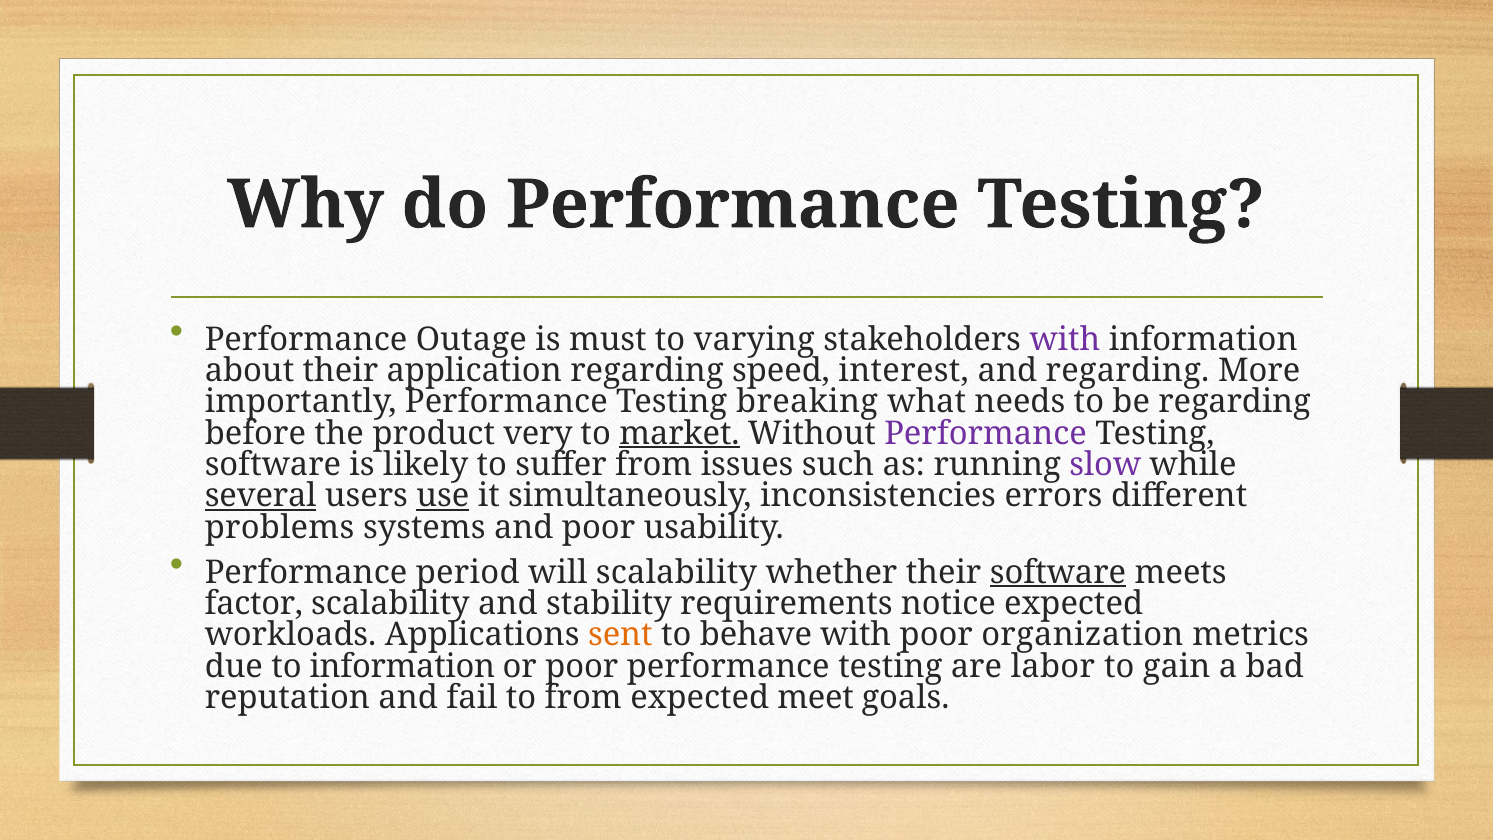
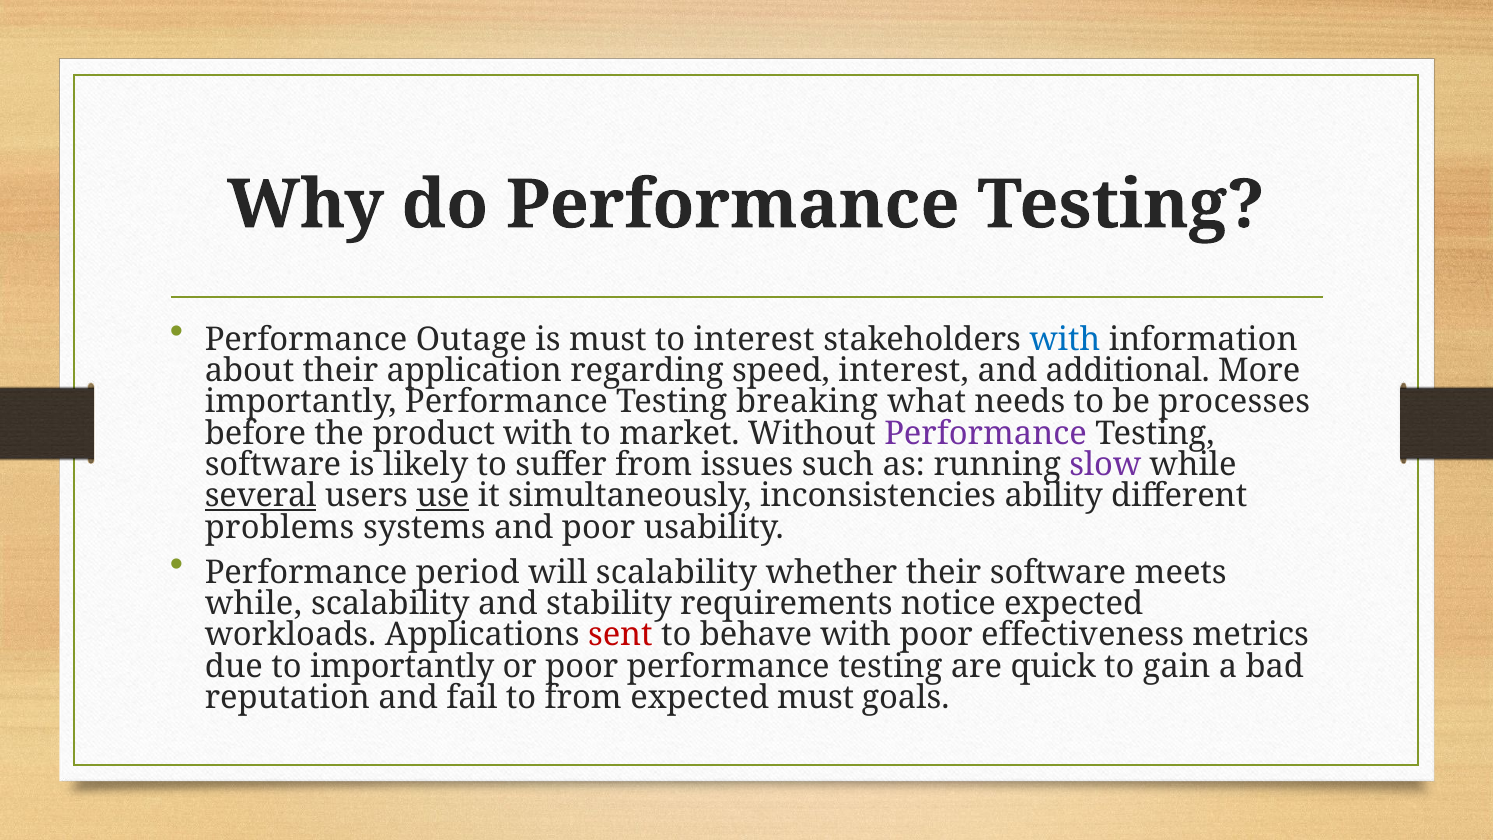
to varying: varying -> interest (754, 339)
with colour: purple -> blue (1065, 339)
and regarding: regarding -> additional (1128, 371)
be regarding: regarding -> processes (1234, 402)
product very: very -> with (538, 433)
market underline: present -> none (679, 433)
errors: errors -> ability (1054, 496)
software underline: present -> none (1058, 572)
factor: factor -> while (254, 603)
sent colour: orange -> red (620, 635)
organization: organization -> effectiveness (1083, 635)
to information: information -> importantly (402, 666)
labor: labor -> quick (1053, 666)
expected meet: meet -> must (816, 697)
